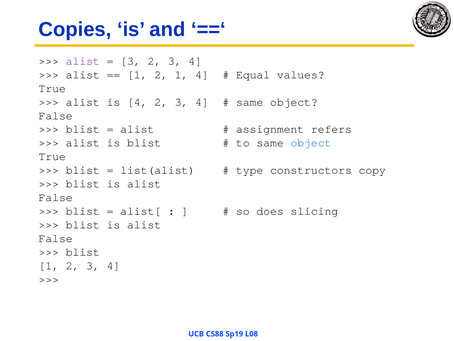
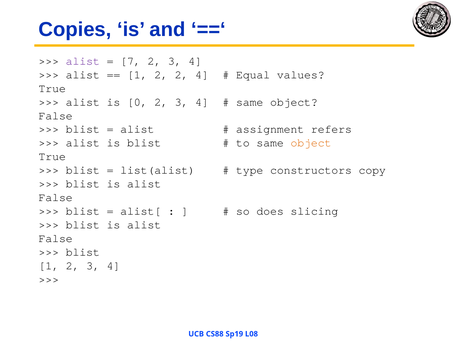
3: 3 -> 7 (131, 61)
2 1: 1 -> 2 (182, 75)
is 4: 4 -> 0 (137, 102)
object colour: blue -> orange (311, 143)
